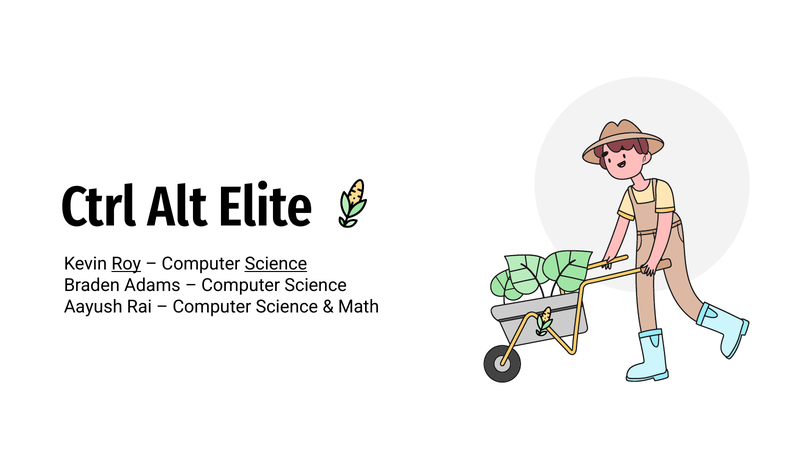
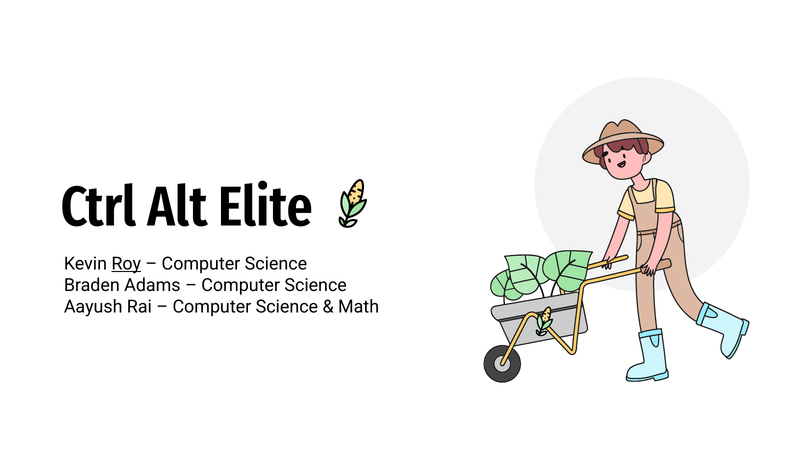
Science underline: present -> none (276, 264)
